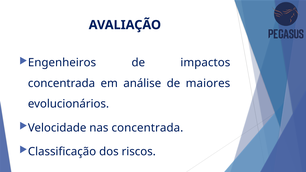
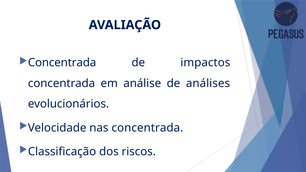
Engenheiros: Engenheiros -> Concentrada (62, 63)
maiores: maiores -> análises (208, 83)
